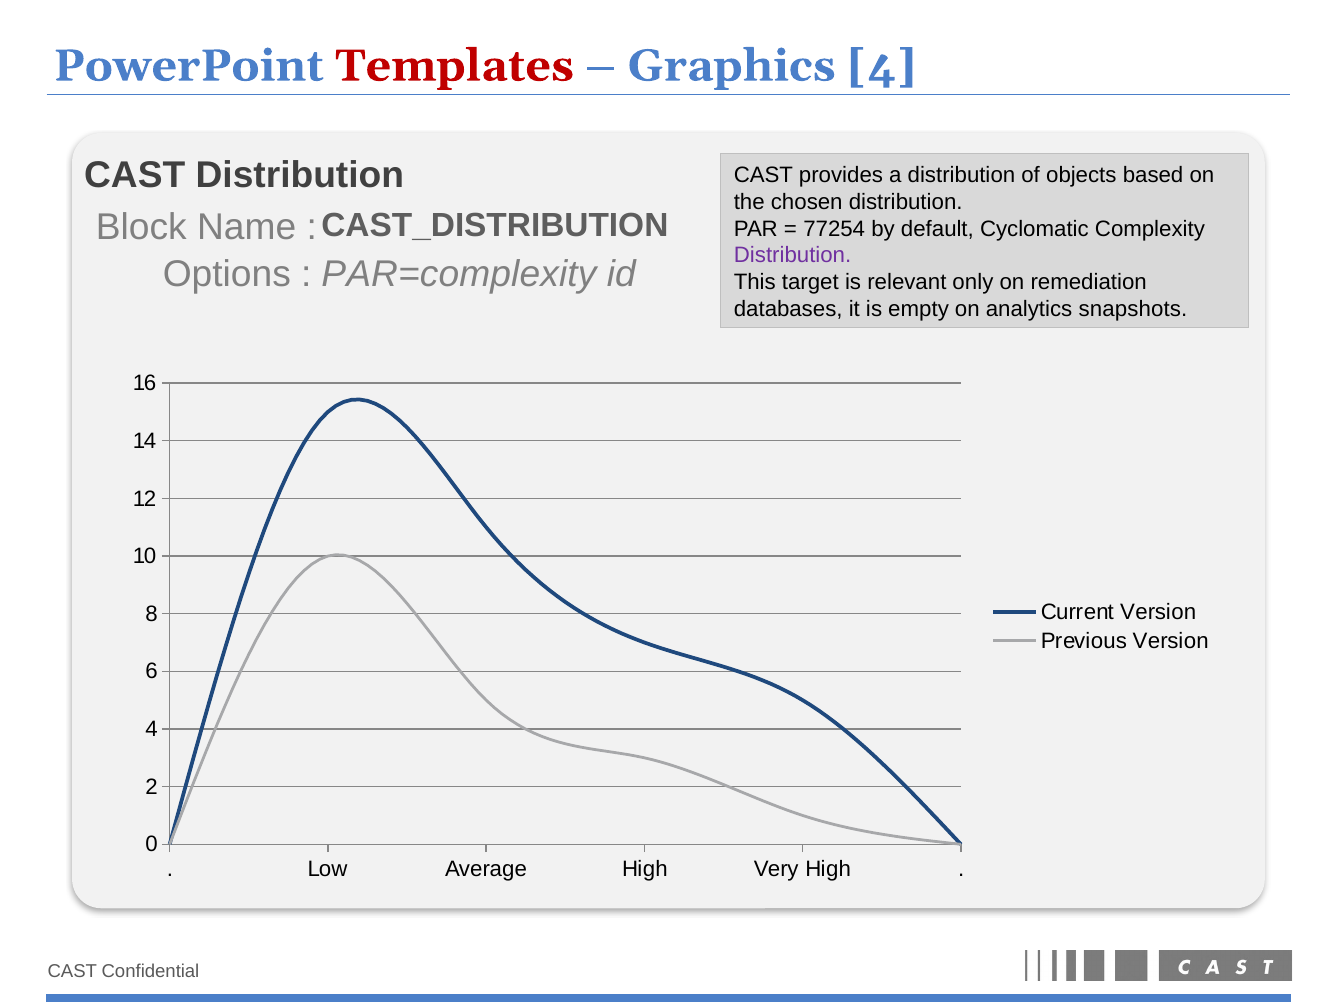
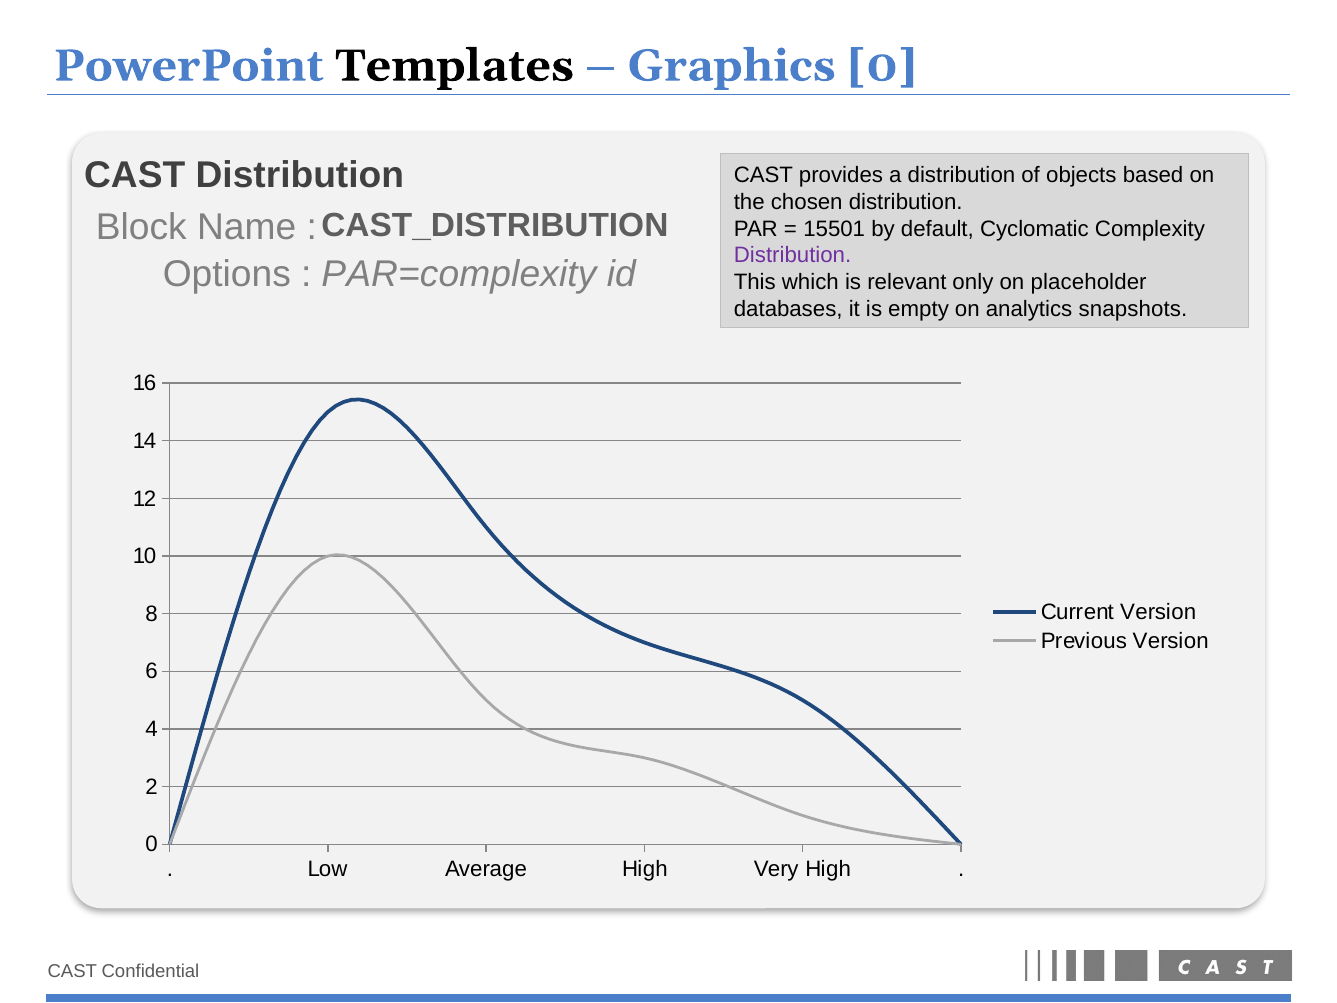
Templates colour: red -> black (454, 66)
Graphics 4: 4 -> 0 (882, 66)
77254: 77254 -> 15501 (834, 229)
target: target -> which (810, 282)
remediation: remediation -> placeholder (1089, 282)
